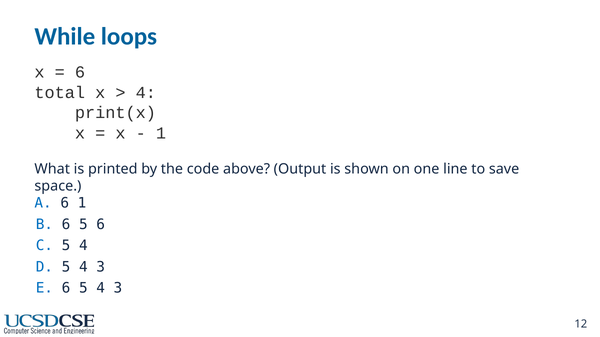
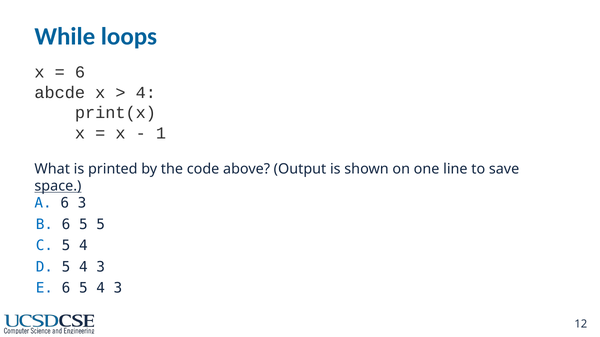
total: total -> abcde (60, 93)
space underline: none -> present (58, 186)
6 1: 1 -> 3 (82, 204)
5 6: 6 -> 5 (101, 225)
